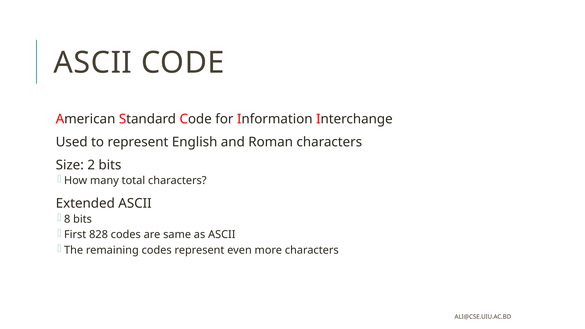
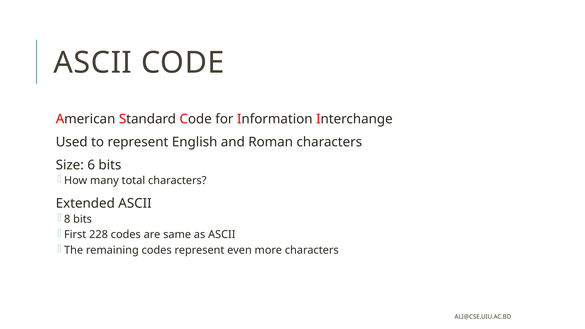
2: 2 -> 6 (91, 165)
828: 828 -> 228 (99, 235)
